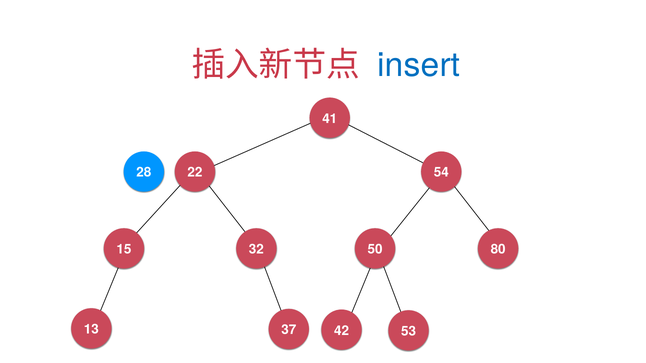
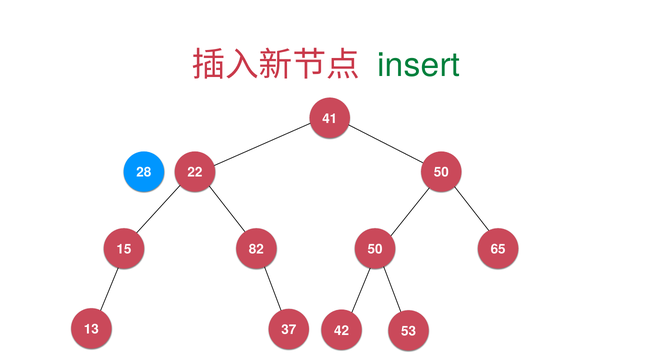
insert colour: blue -> green (419, 65)
22 54: 54 -> 50 (441, 173)
32: 32 -> 82 (256, 250)
80: 80 -> 65 (498, 250)
